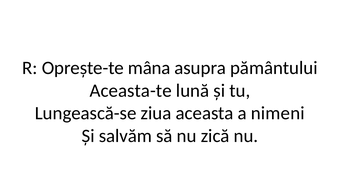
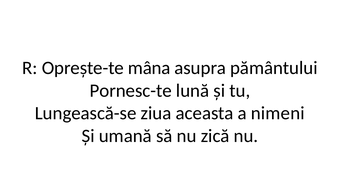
Aceasta-te: Aceasta-te -> Pornesc-te (131, 91)
salvăm: salvăm -> umană (125, 136)
